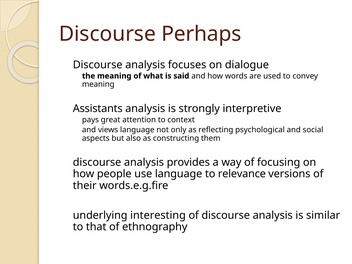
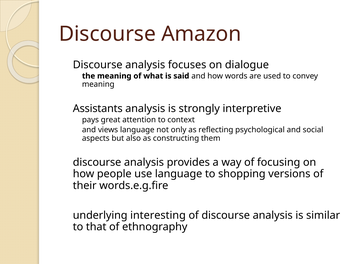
Perhaps: Perhaps -> Amazon (201, 34)
relevance: relevance -> shopping (242, 174)
